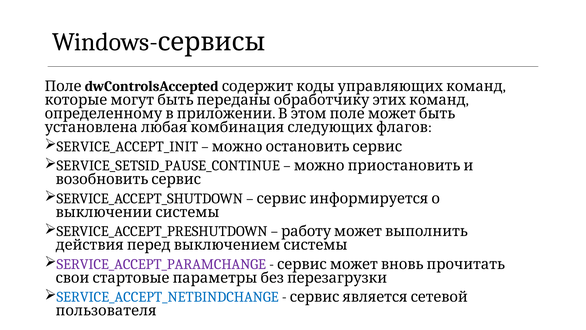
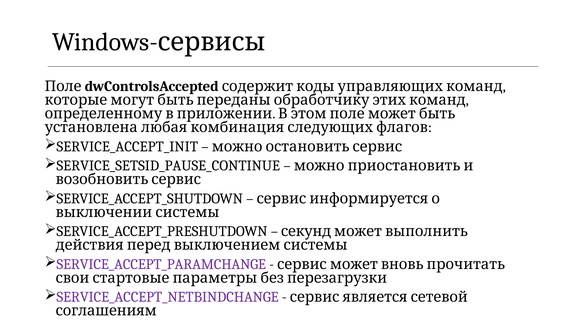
работу: работу -> секунд (306, 231)
SERVICE_ACCEPT_NETBINDCHANGE colour: blue -> purple (168, 297)
пользователя: пользователя -> соглашениям (106, 310)
